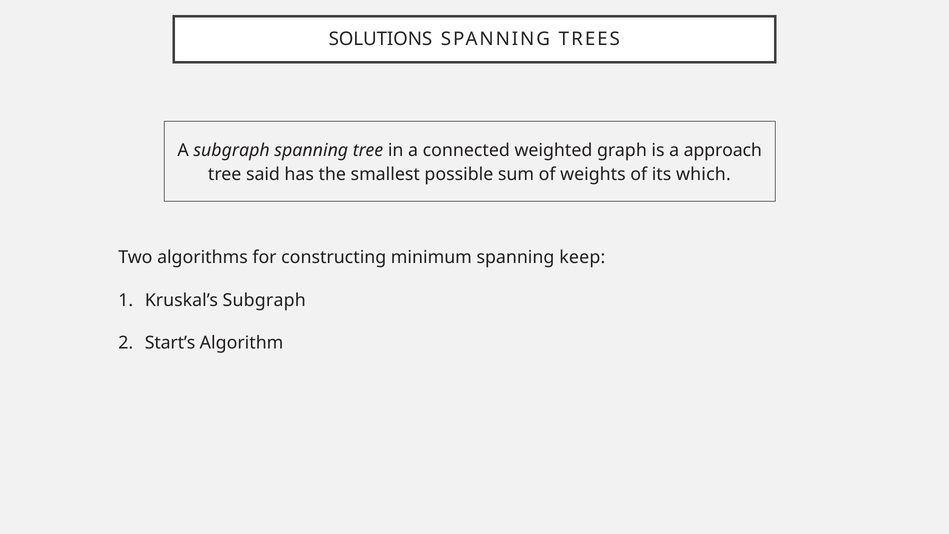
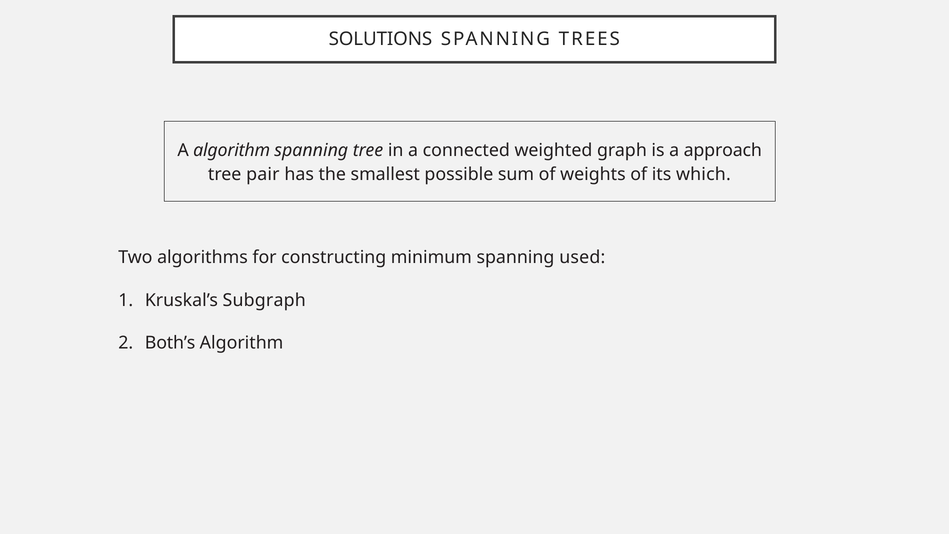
A subgraph: subgraph -> algorithm (232, 150)
said: said -> pair (263, 174)
keep: keep -> used (582, 257)
Start’s: Start’s -> Both’s (170, 343)
